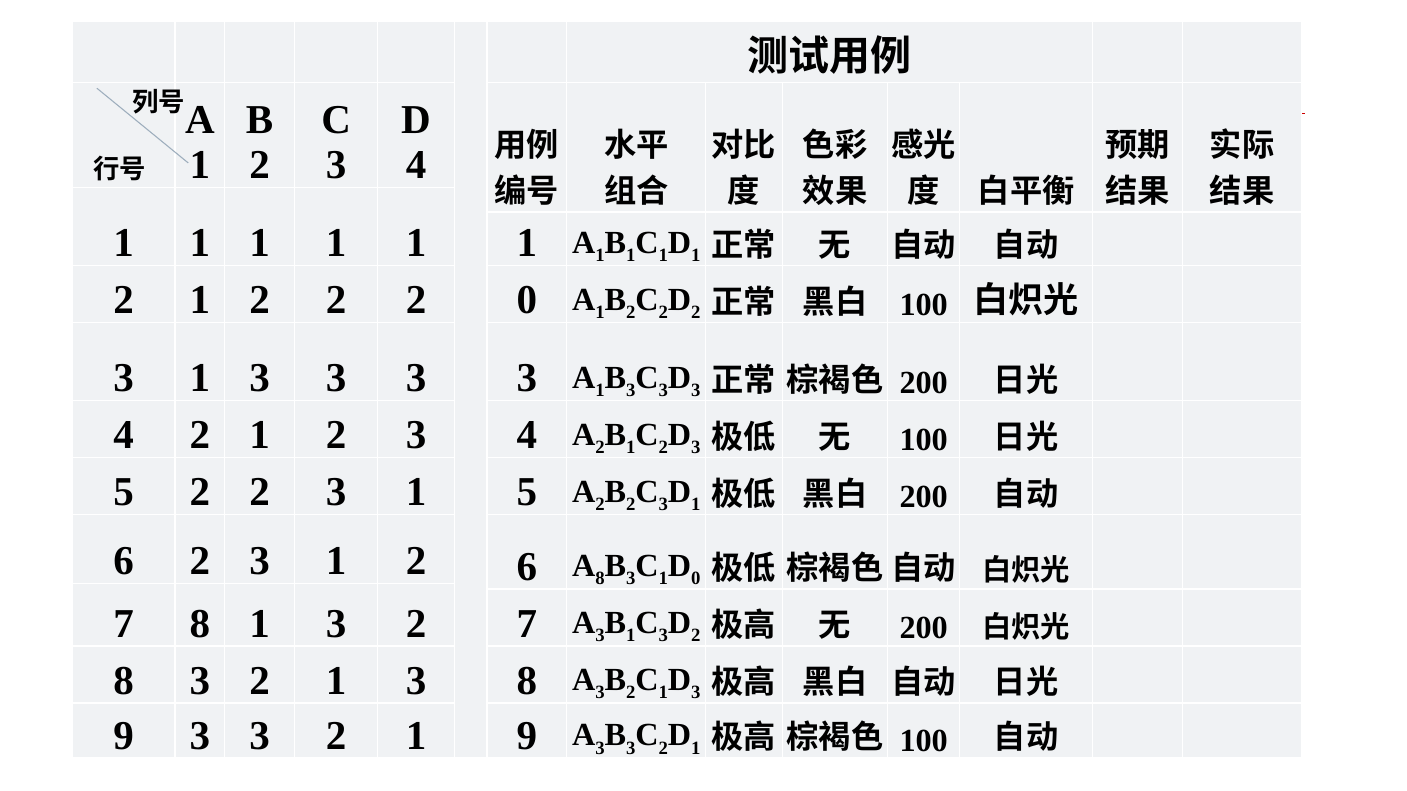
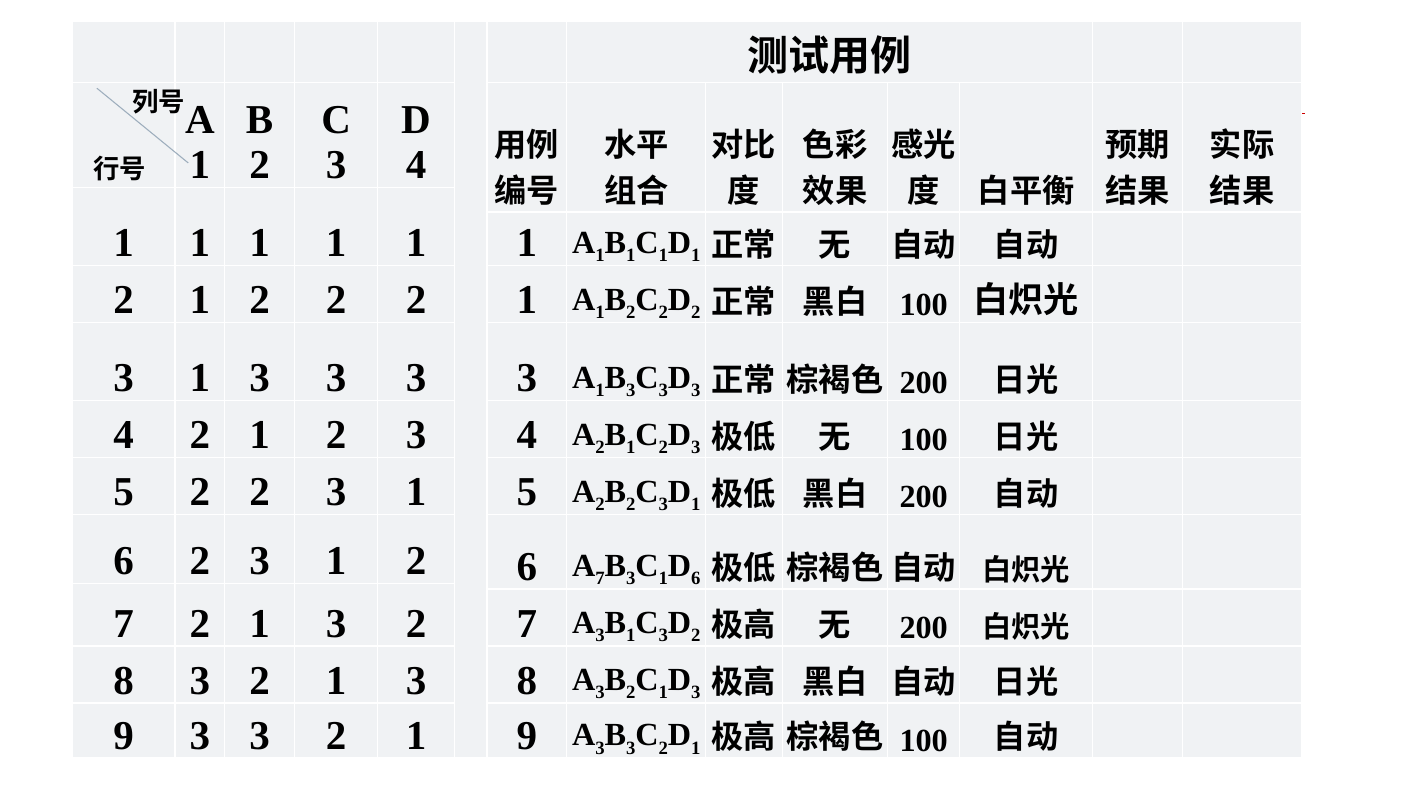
2 2 0: 0 -> 1 (527, 300)
A 8: 8 -> 7 (600, 579)
D 0: 0 -> 6 (696, 579)
7 8: 8 -> 2 (200, 624)
